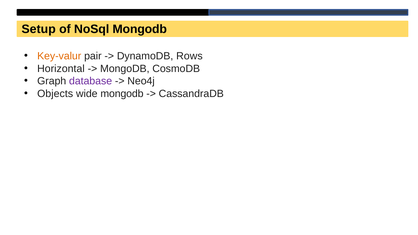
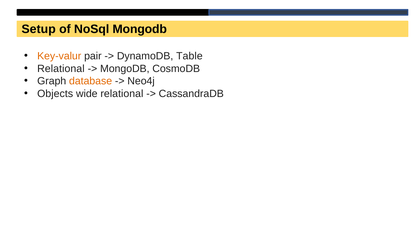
Rows: Rows -> Table (189, 56)
Horizontal: Horizontal -> Relational (61, 69)
database colour: purple -> orange (91, 81)
wide mongodb: mongodb -> relational (122, 94)
